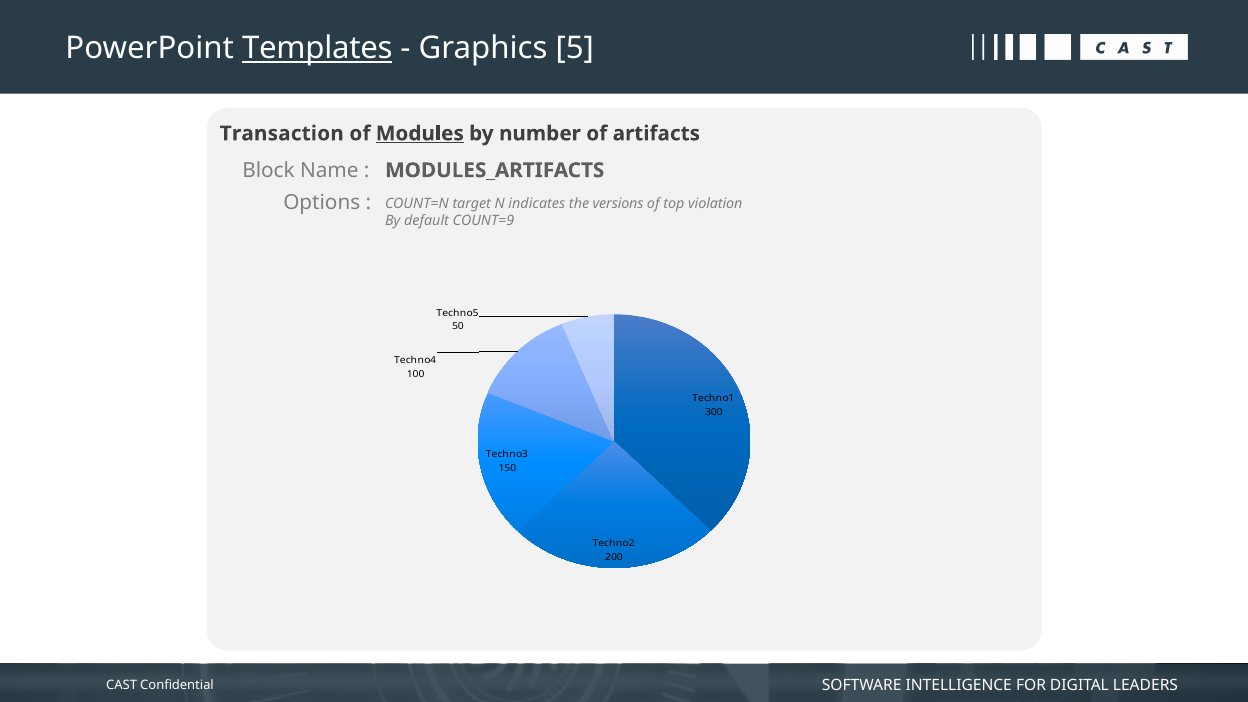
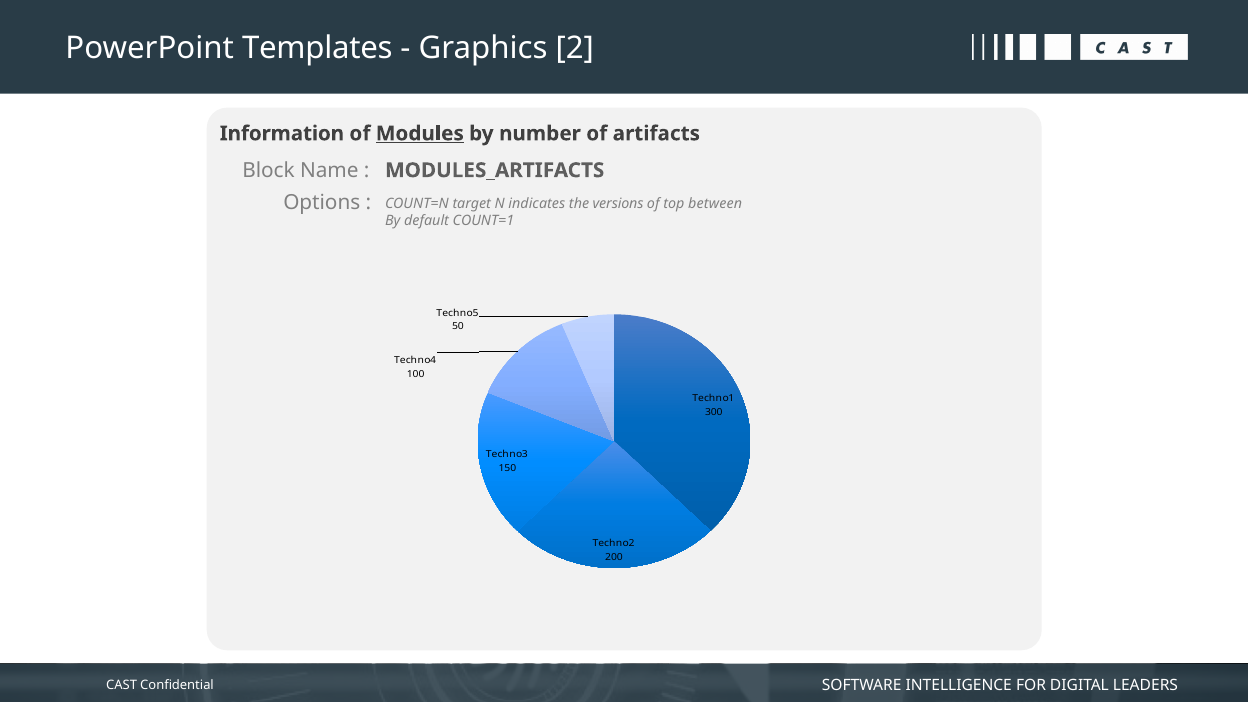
Templates underline: present -> none (317, 49)
5: 5 -> 2 (575, 49)
Transaction: Transaction -> Information (282, 134)
violation: violation -> between (715, 204)
COUNT=9: COUNT=9 -> COUNT=1 (483, 221)
